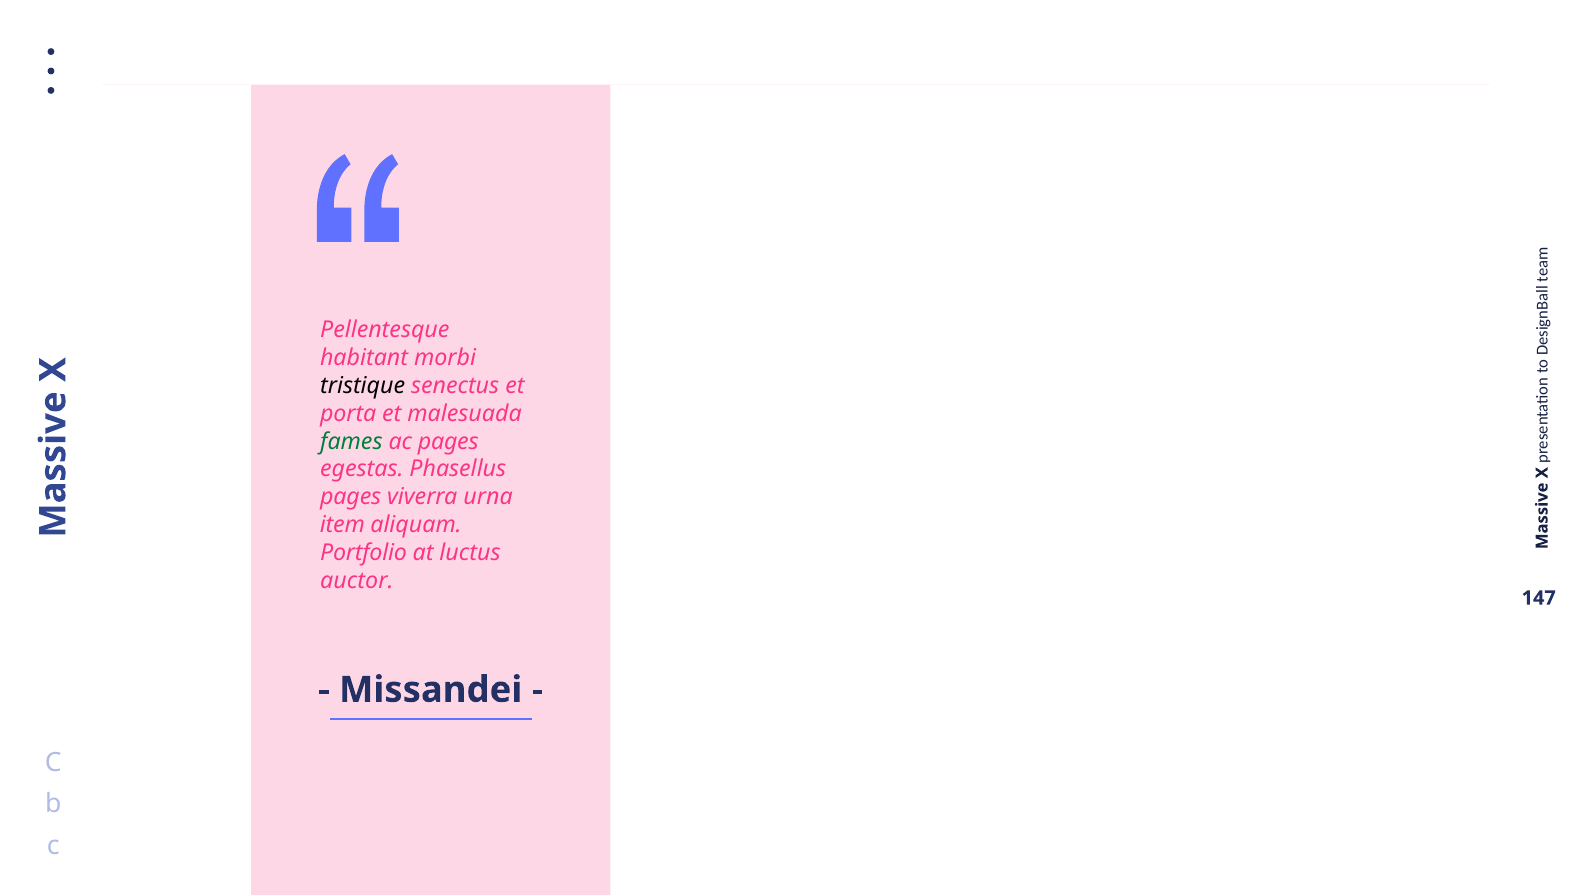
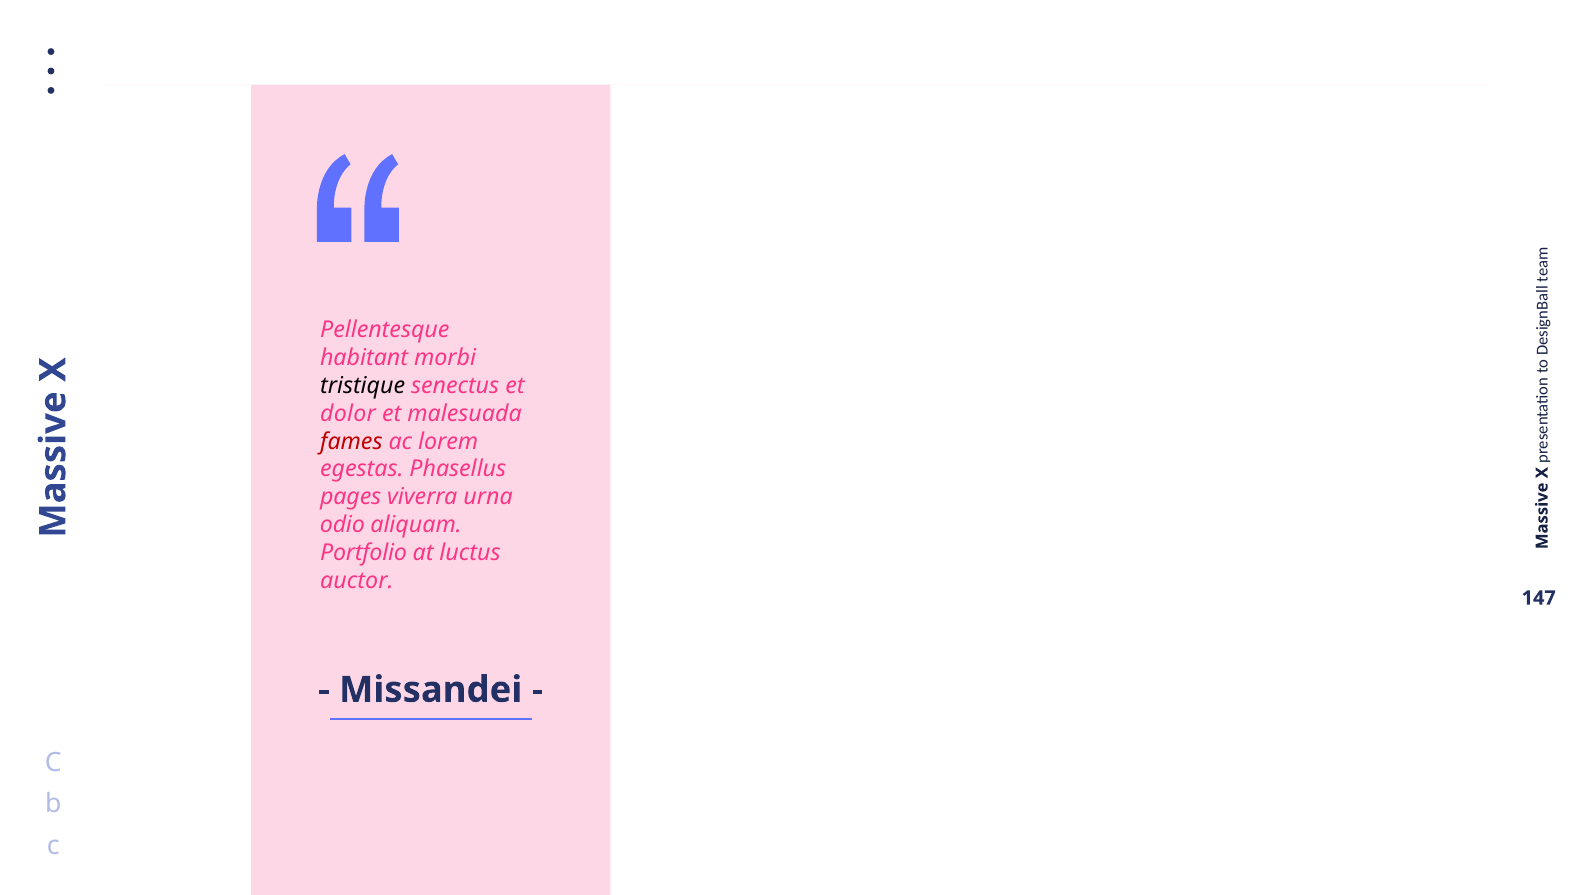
porta: porta -> dolor (348, 414)
fames colour: green -> red (351, 442)
ac pages: pages -> lorem (448, 442)
item: item -> odio (342, 525)
